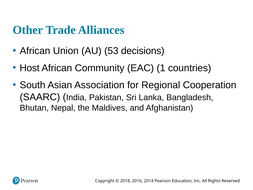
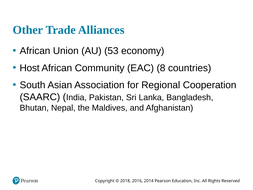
decisions: decisions -> economy (143, 51)
1: 1 -> 8 (161, 68)
